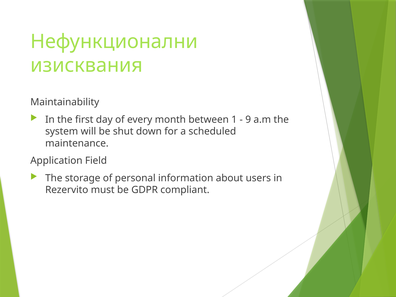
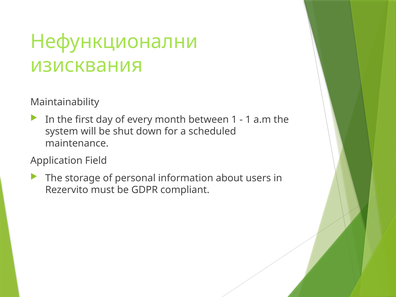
9: 9 -> 1 (248, 120)
